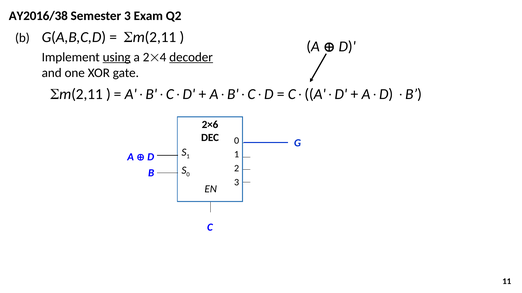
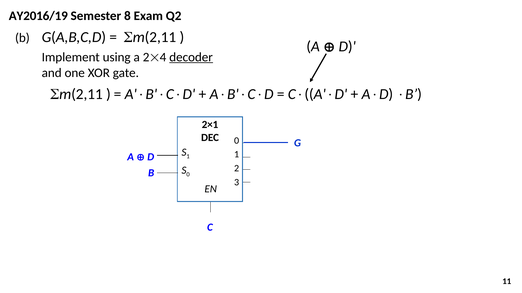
AY2016/38: AY2016/38 -> AY2016/19 (38, 16)
Semester 3: 3 -> 8 (127, 16)
using underline: present -> none (117, 57)
2×6: 2×6 -> 2×1 (210, 125)
